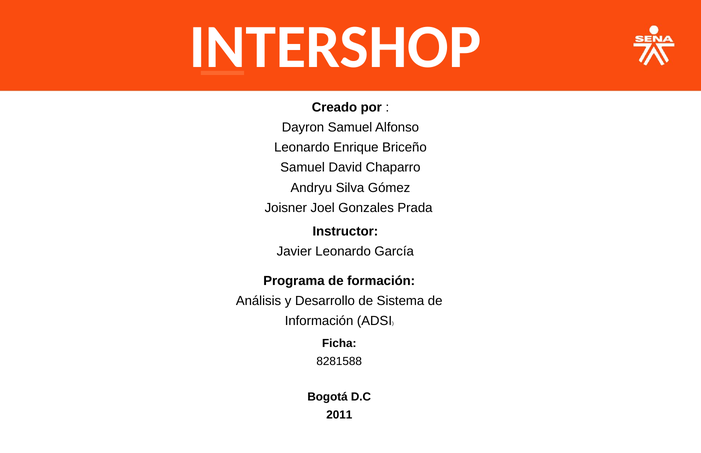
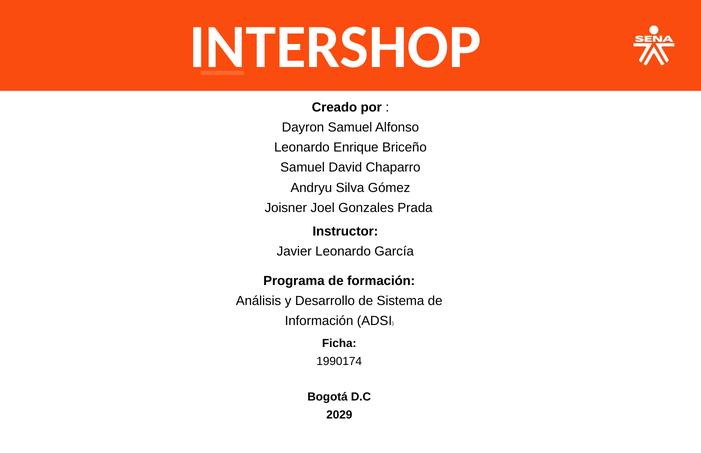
8281588: 8281588 -> 1990174 (339, 361)
2011: 2011 -> 2029 (339, 415)
